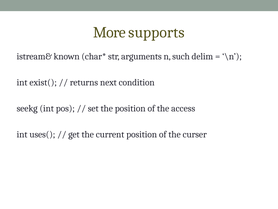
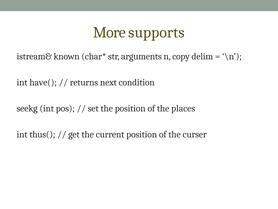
such: such -> copy (181, 56)
exist(: exist( -> have( (43, 82)
access: access -> places (183, 108)
uses(: uses( -> thus( (42, 134)
